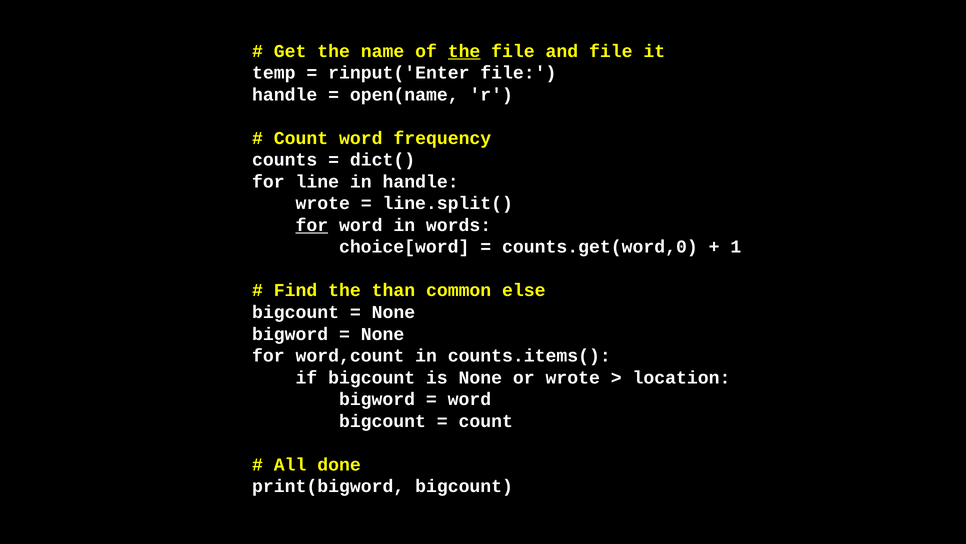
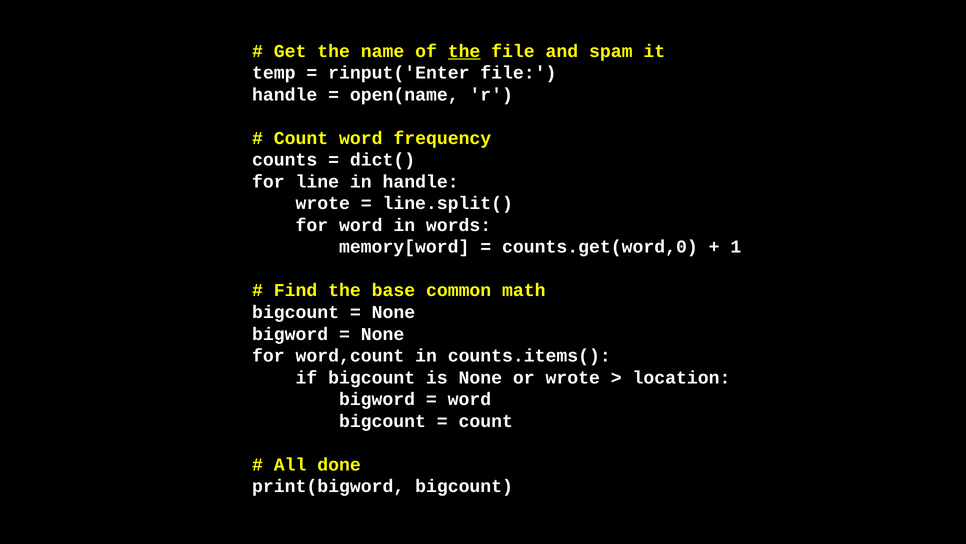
and file: file -> spam (611, 51)
for underline: present -> none (312, 225)
choice[word: choice[word -> memory[word (404, 247)
than: than -> base (393, 290)
else: else -> math (524, 290)
